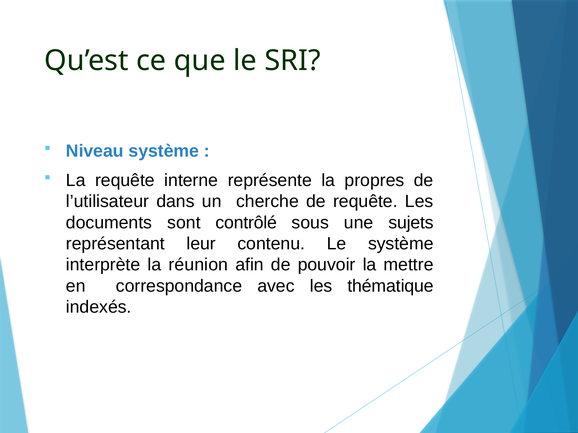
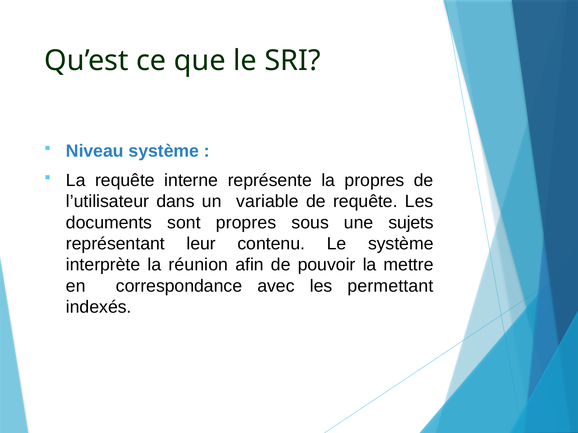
cherche: cherche -> variable (267, 202)
sont contrôlé: contrôlé -> propres (246, 223)
thématique: thématique -> permettant (390, 286)
